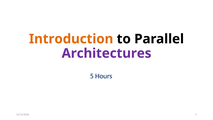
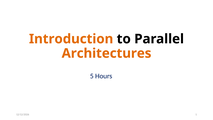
Architectures colour: purple -> orange (107, 53)
